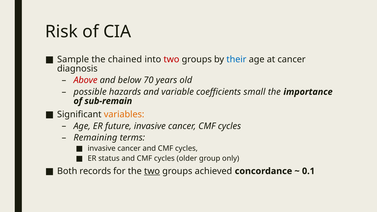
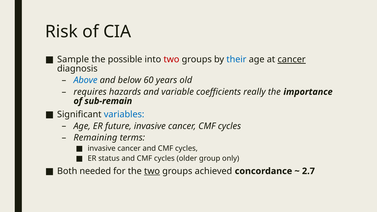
chained: chained -> possible (125, 59)
cancer underline: none -> present (292, 59)
Above colour: red -> blue (85, 80)
70: 70 -> 60 (149, 80)
possible: possible -> requires (90, 92)
small: small -> really (254, 92)
variables colour: orange -> blue (124, 114)
records: records -> needed (95, 171)
0.1: 0.1 -> 2.7 (308, 171)
